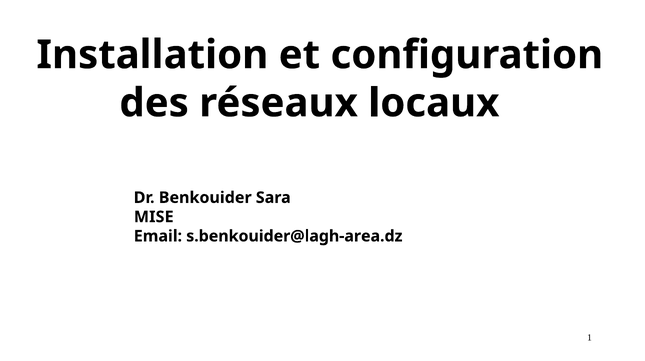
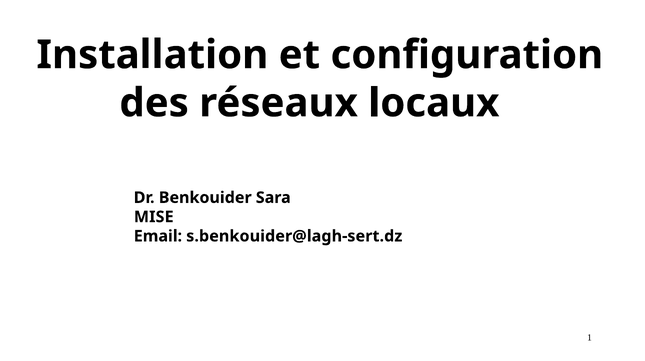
s.benkouider@lagh-area.dz: s.benkouider@lagh-area.dz -> s.benkouider@lagh-sert.dz (294, 236)
